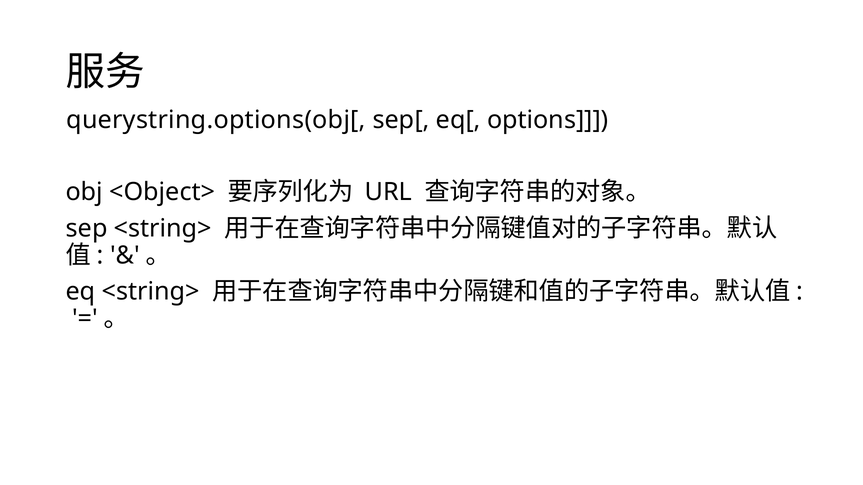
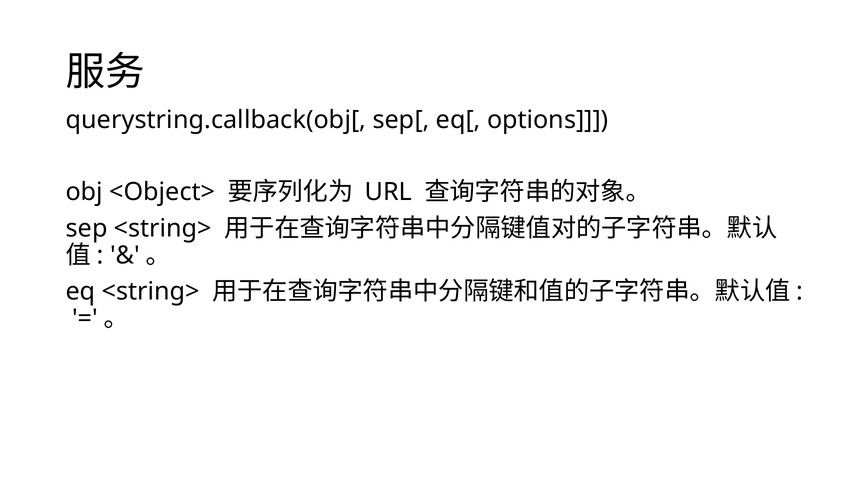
querystring.options(obj[: querystring.options(obj[ -> querystring.callback(obj[ (216, 120)
